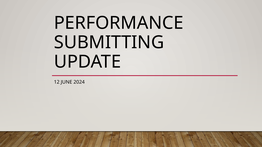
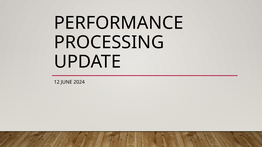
SUBMITTING: SUBMITTING -> PROCESSING (109, 43)
